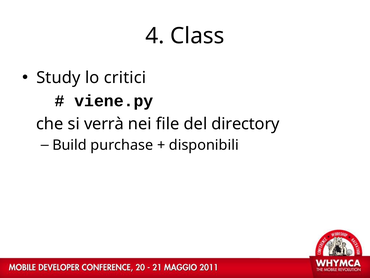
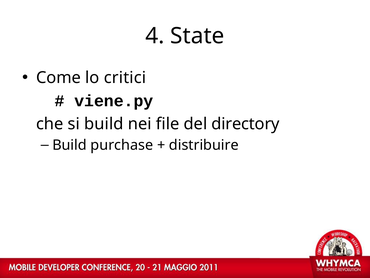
Class: Class -> State (197, 36)
Study: Study -> Come (59, 78)
si verrà: verrà -> build (104, 124)
disponibili: disponibili -> distribuire (204, 145)
